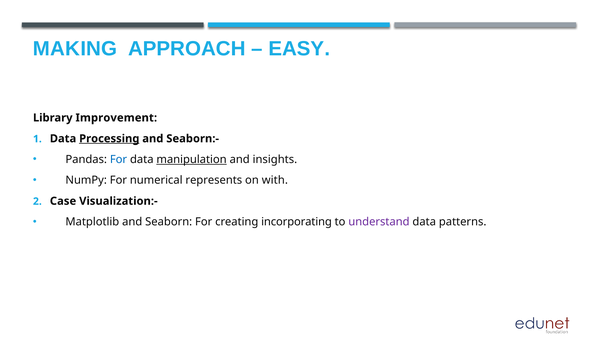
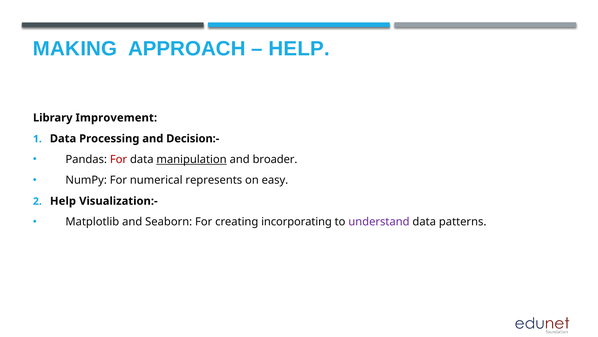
EASY: EASY -> HELP (299, 48)
Processing underline: present -> none (109, 138)
Seaborn:-: Seaborn:- -> Decision:- (193, 138)
For colour: blue -> red (119, 159)
insights: insights -> broader (275, 159)
with: with -> easy (275, 180)
Case: Case -> Help (63, 201)
